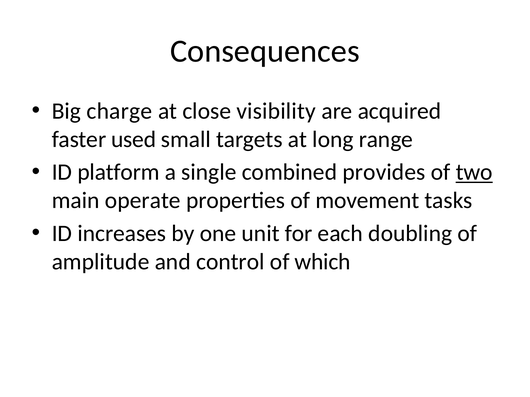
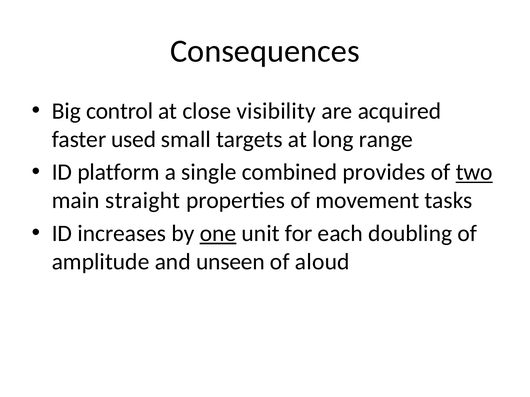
charge: charge -> control (120, 111)
operate: operate -> straight (143, 201)
one underline: none -> present (218, 234)
control: control -> unseen (230, 262)
which: which -> aloud (322, 262)
